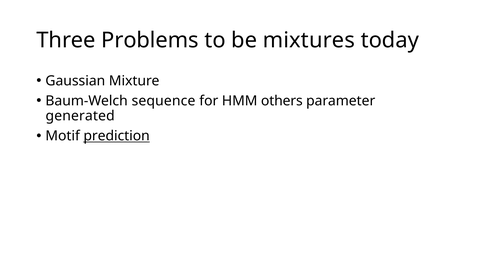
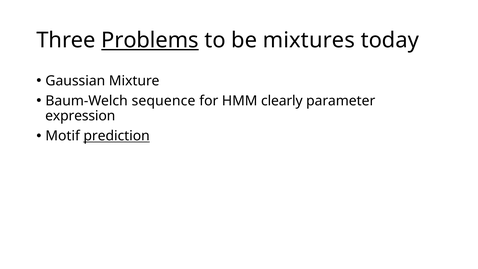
Problems underline: none -> present (150, 40)
others: others -> clearly (282, 101)
generated: generated -> expression (80, 116)
